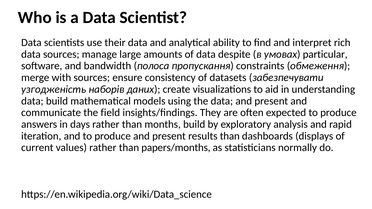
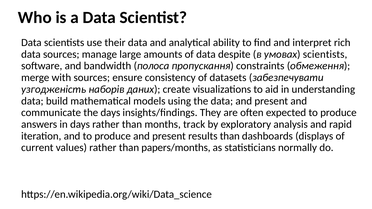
умовах particular: particular -> scientists (325, 54)
the field: field -> days (110, 113)
months build: build -> track (194, 124)
